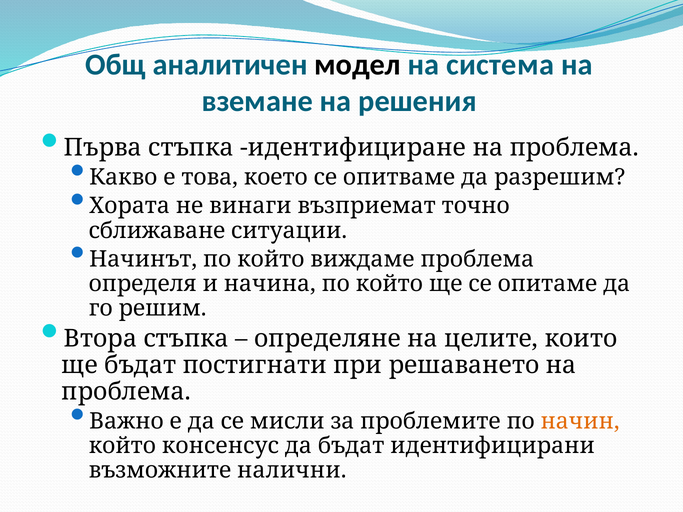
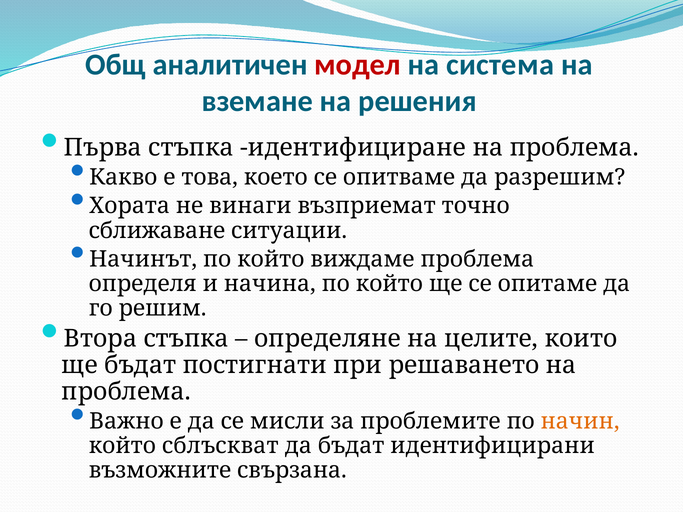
модел colour: black -> red (358, 65)
консенсус: консенсус -> сблъскват (220, 446)
налични: налични -> свързана (292, 471)
